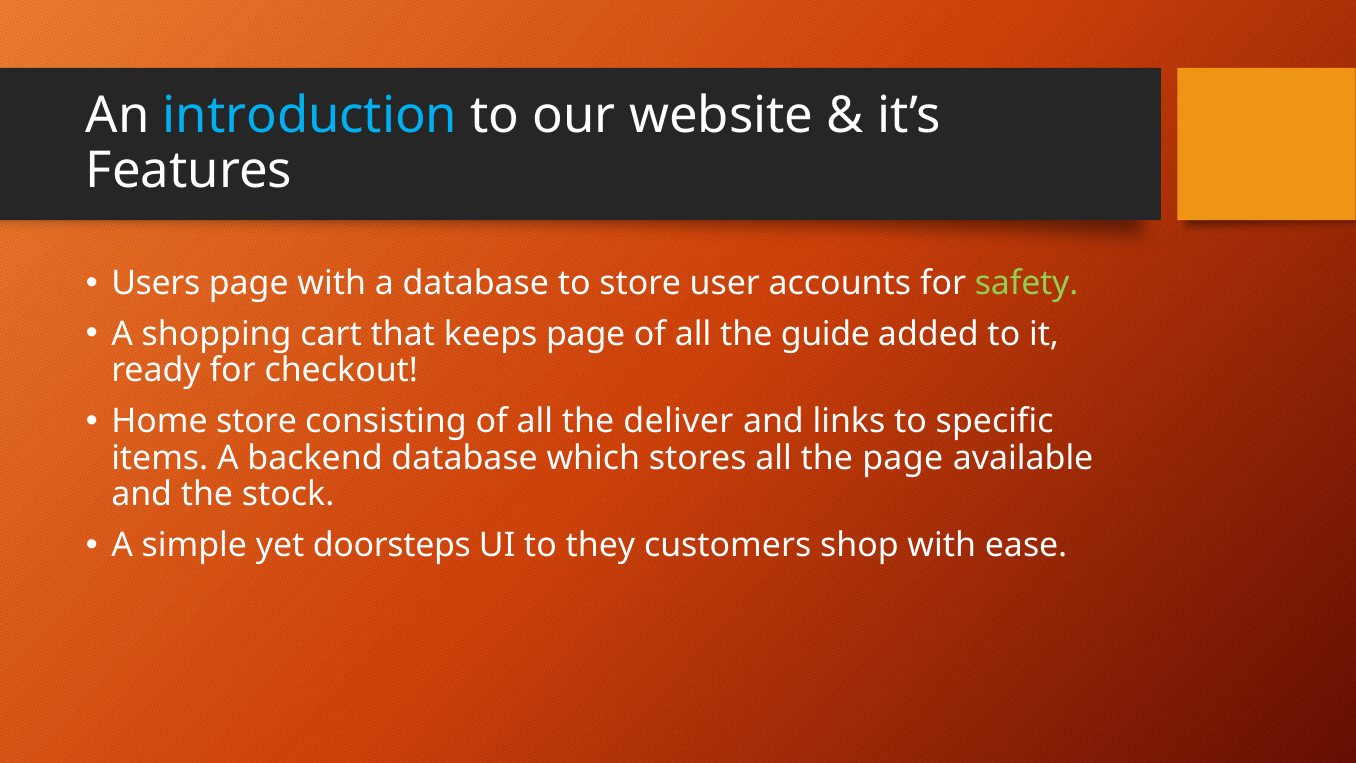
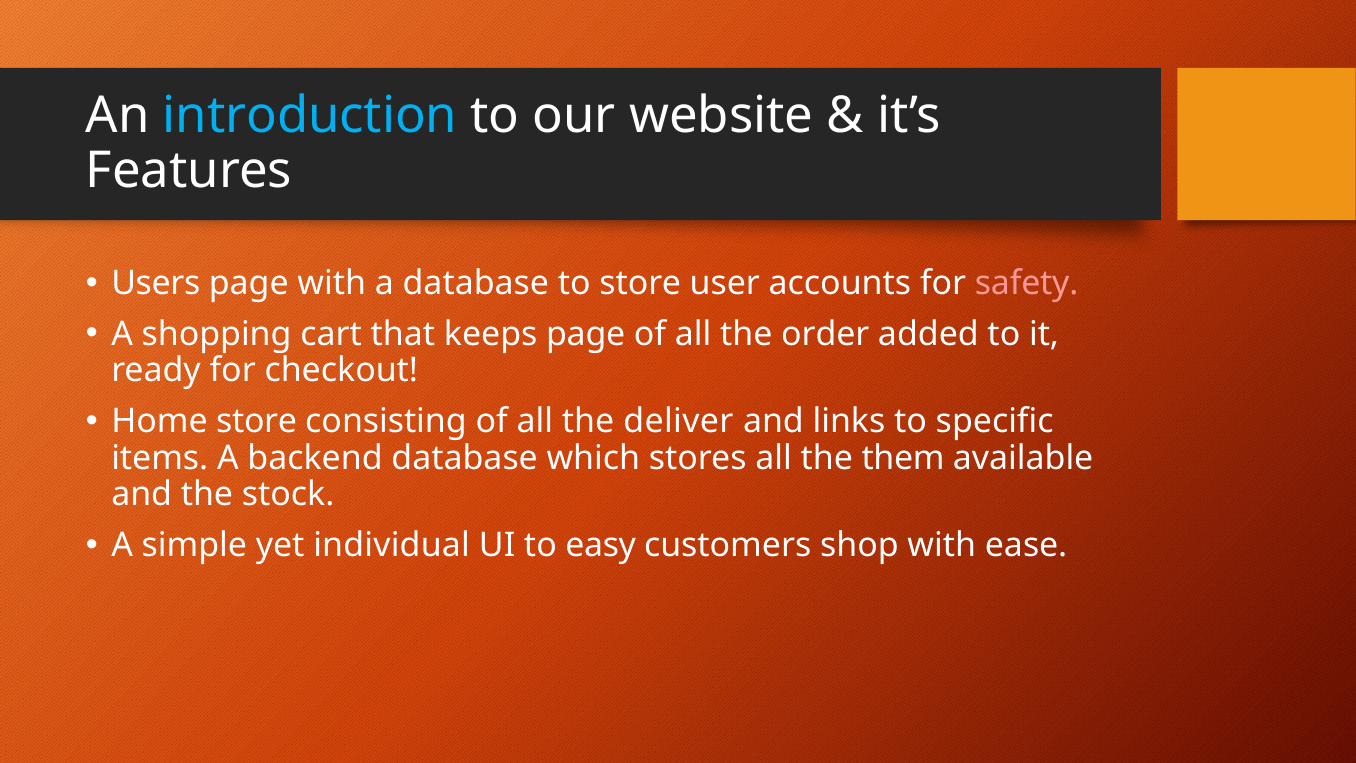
safety colour: light green -> pink (1027, 283)
guide: guide -> order (825, 334)
the page: page -> them (903, 458)
doorsteps: doorsteps -> individual (392, 545)
they: they -> easy (601, 545)
